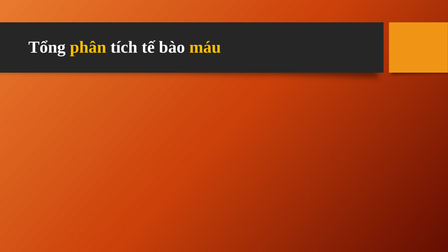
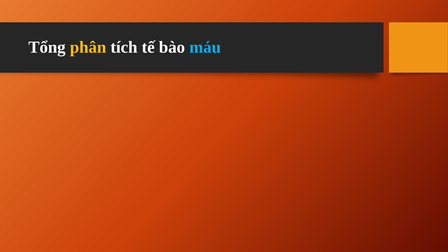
máu colour: yellow -> light blue (205, 47)
